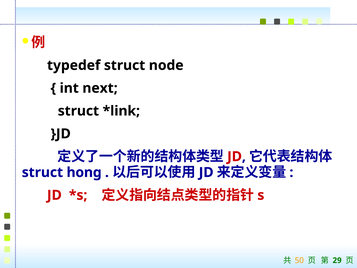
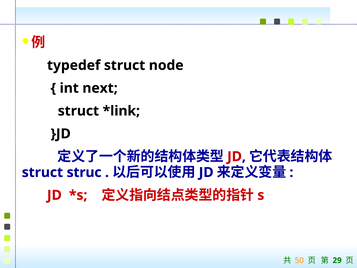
hong: hong -> struc (84, 172)
